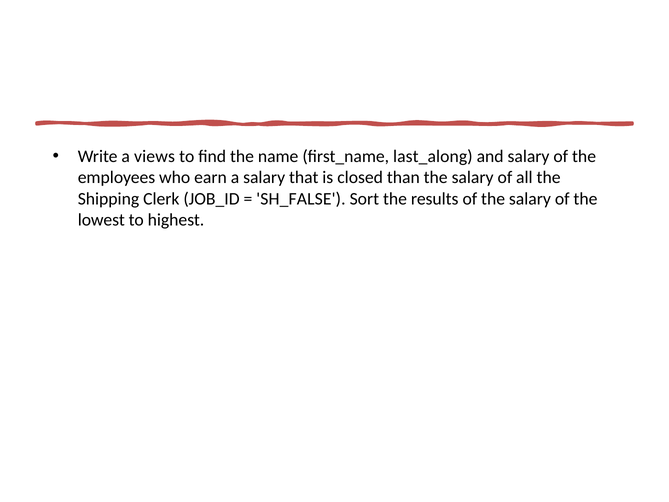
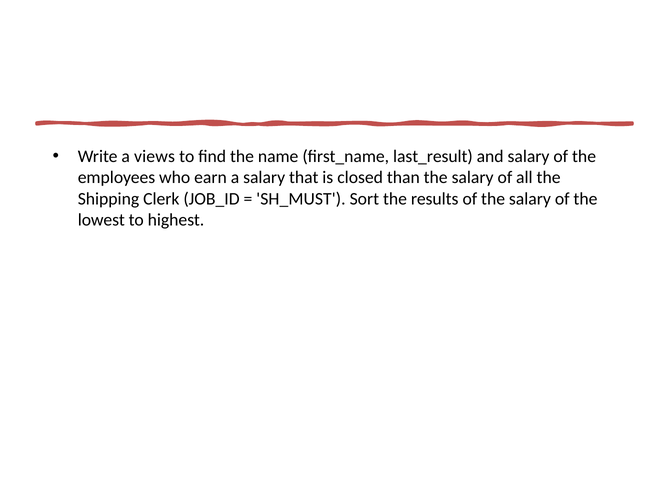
last_along: last_along -> last_result (433, 156)
SH_FALSE: SH_FALSE -> SH_MUST (301, 199)
